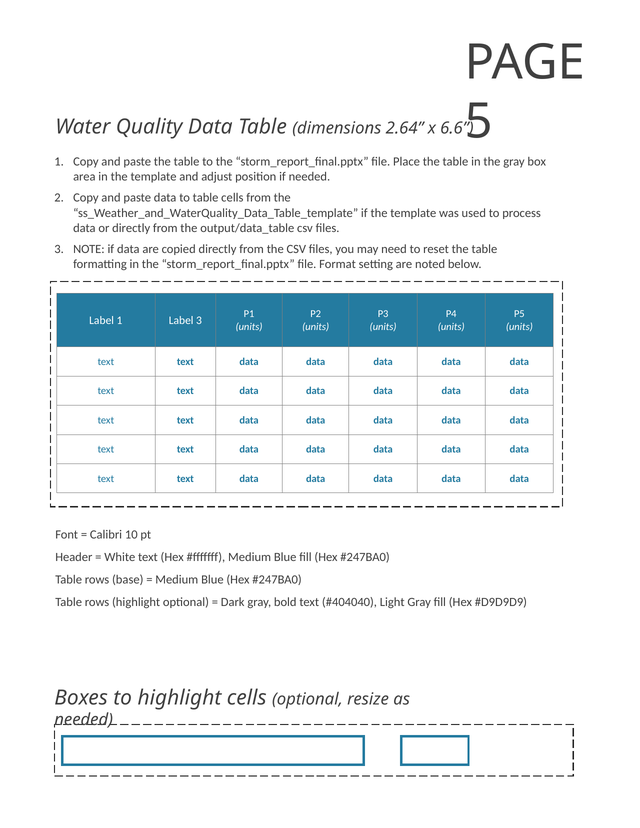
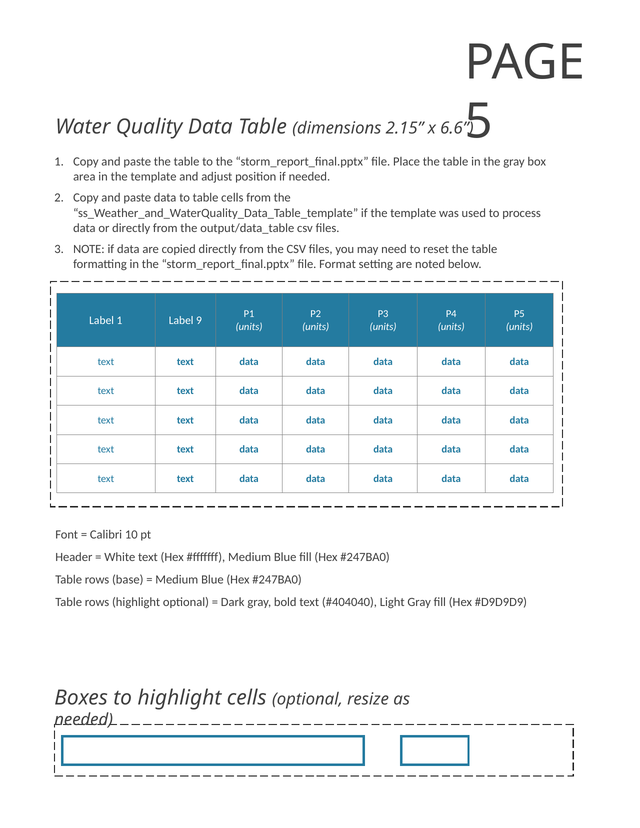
2.64: 2.64 -> 2.15 (405, 128)
Label 3: 3 -> 9 (199, 320)
